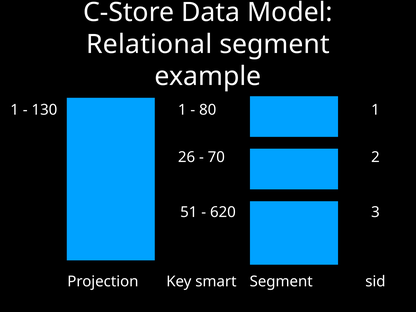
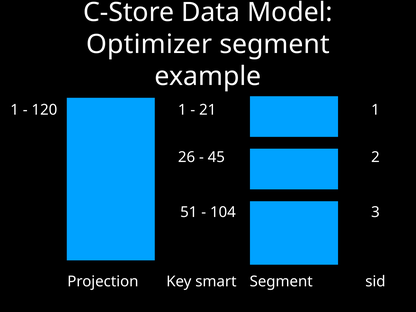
Relational: Relational -> Optimizer (149, 45)
130: 130 -> 120 (44, 110)
80: 80 -> 21 (208, 110)
70: 70 -> 45 (216, 157)
620: 620 -> 104 (223, 212)
